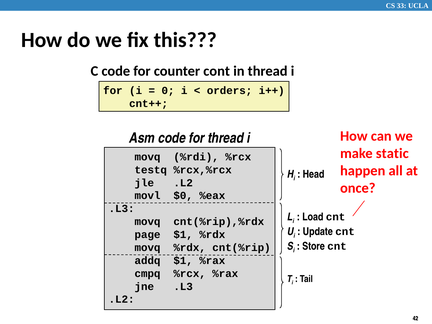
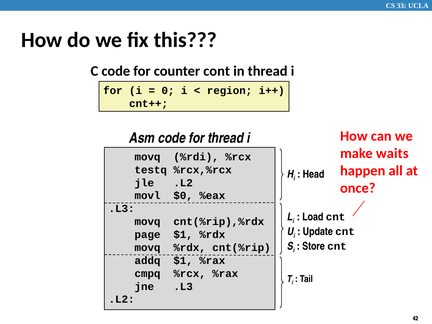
orders: orders -> region (230, 91)
static: static -> waits (392, 153)
